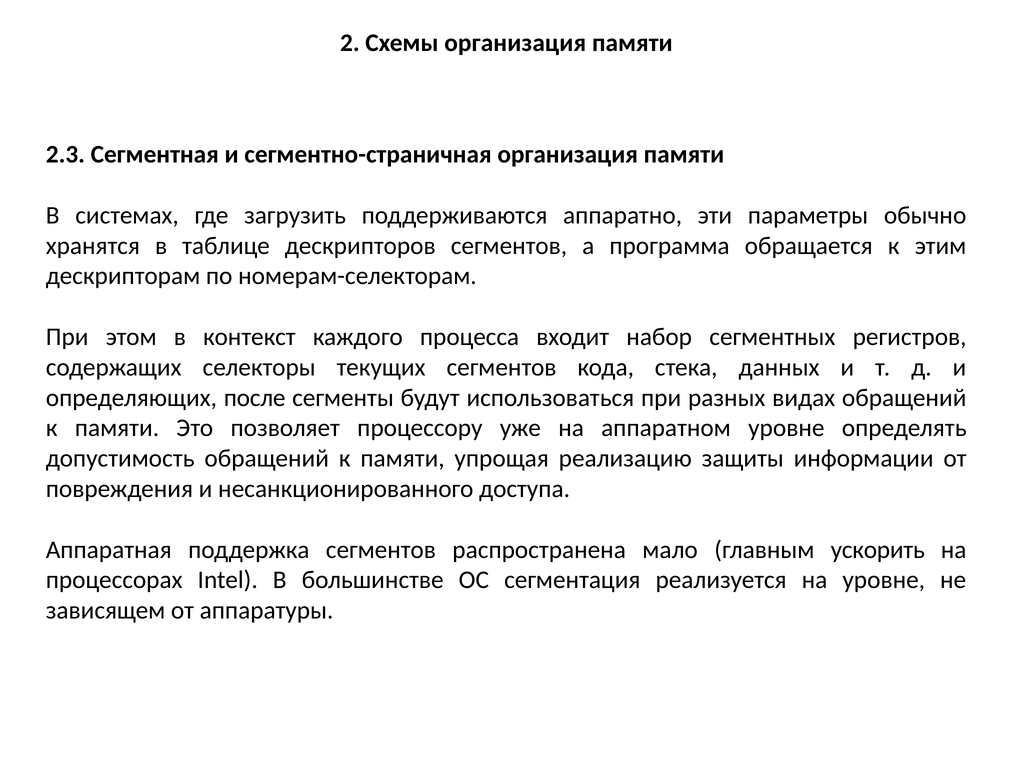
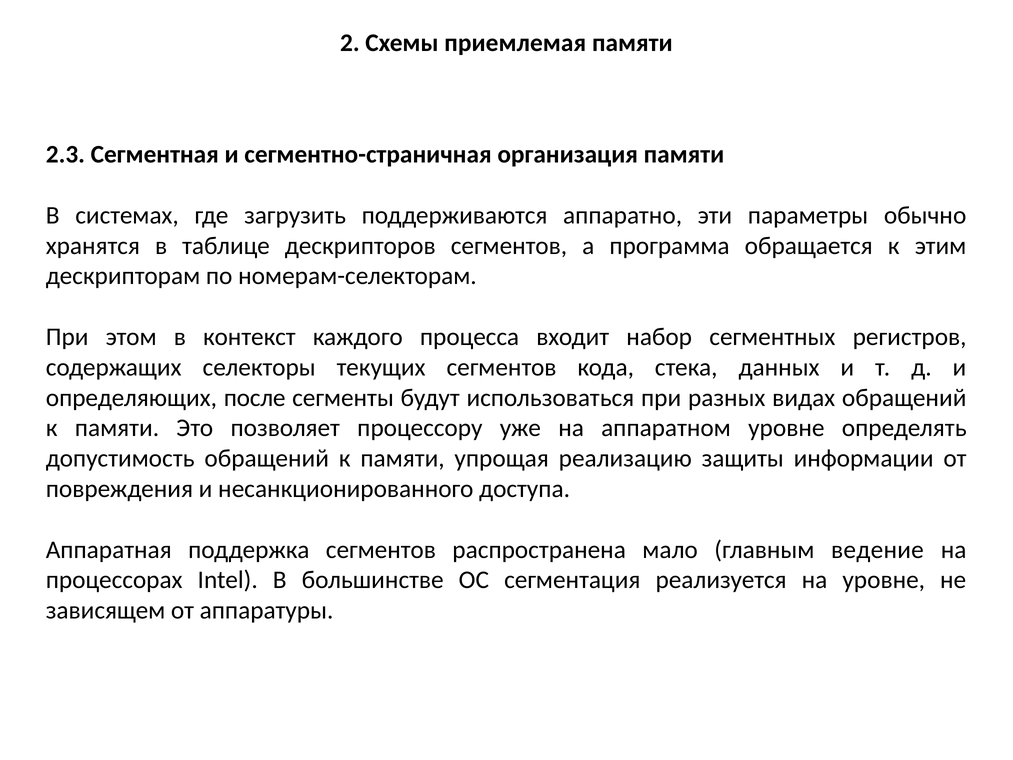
Схемы организация: организация -> приемлемая (515, 43)
ускорить: ускорить -> ведение (877, 550)
